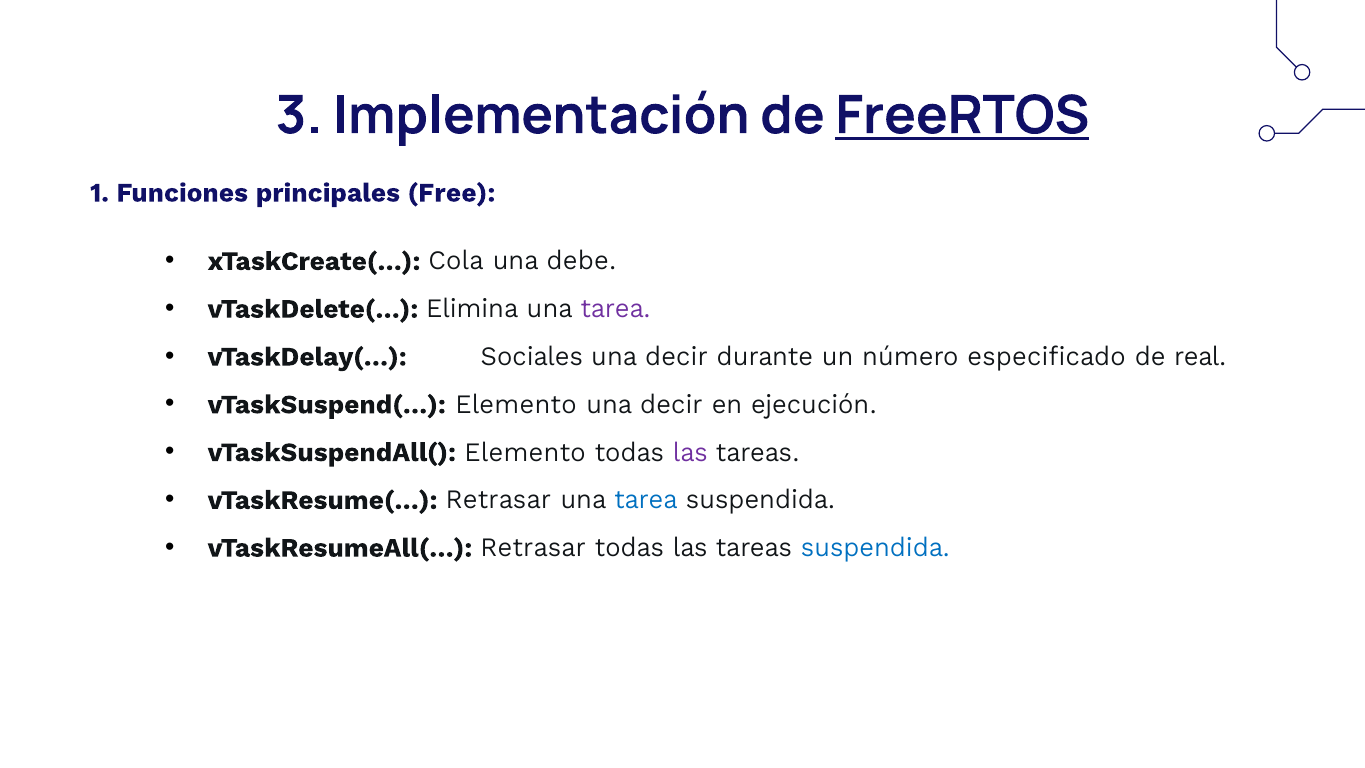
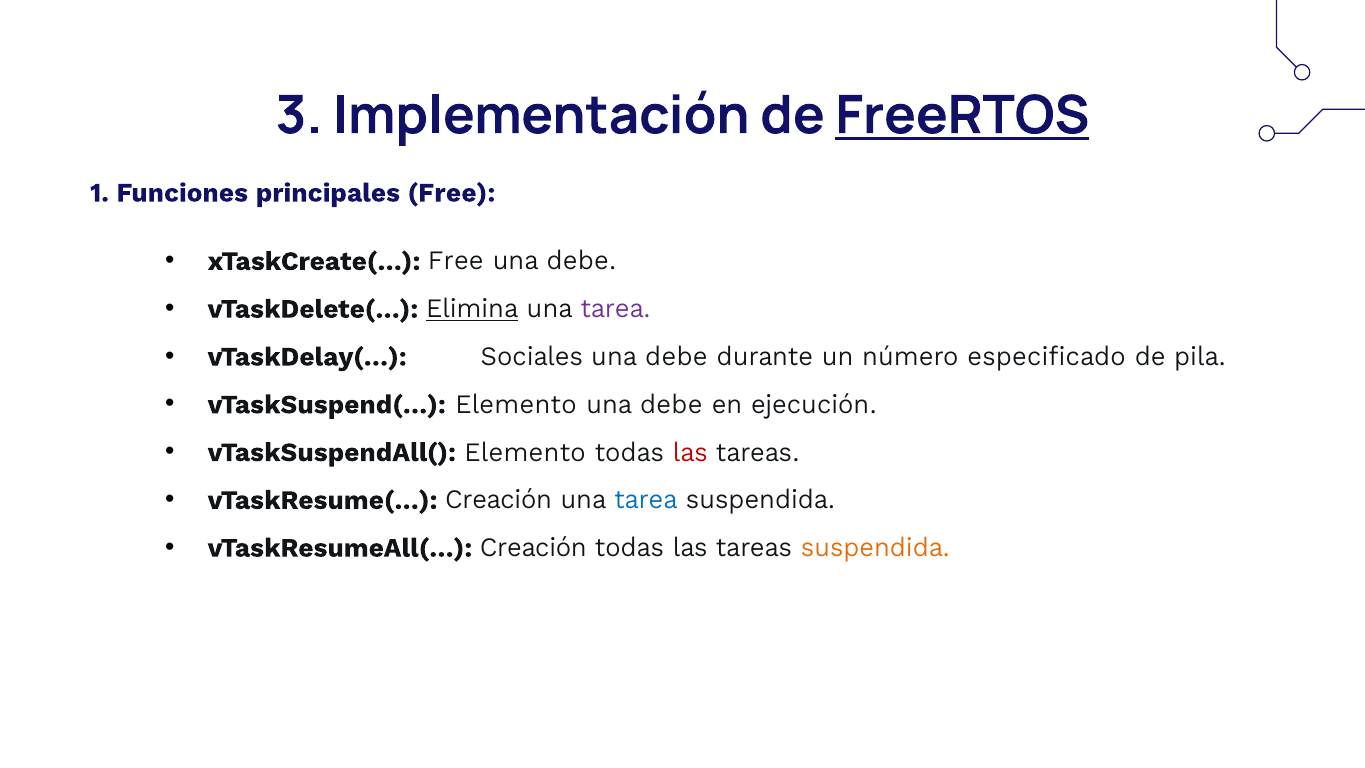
xTaskCreate(… Cola: Cola -> Free (456, 261)
Elimina underline: none -> present (472, 309)
decir: decir -> debe (676, 357)
real: real -> pila (1200, 357)
decir: decir -> debe (671, 404)
las colour: purple -> red (690, 452)
vTaskResume(… Retrasar: Retrasar -> Creación (498, 500)
vTaskResumeAll(… Retrasar: Retrasar -> Creación (533, 548)
suspendida colour: blue -> orange (875, 548)
